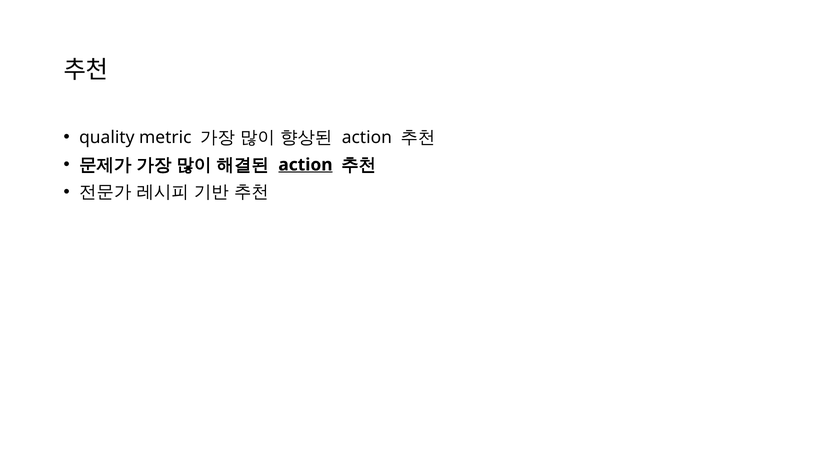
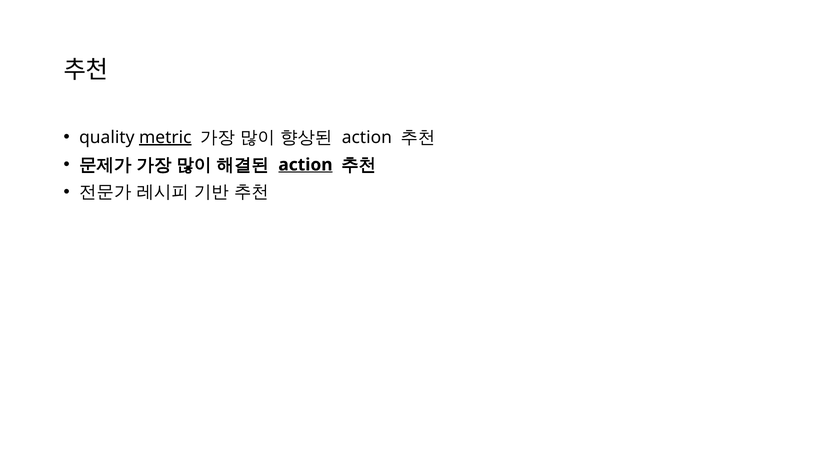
metric underline: none -> present (165, 137)
